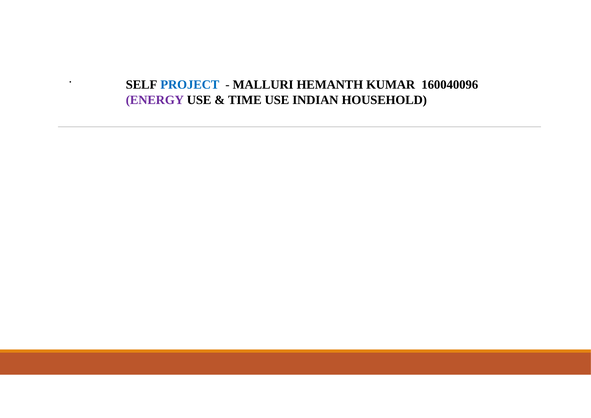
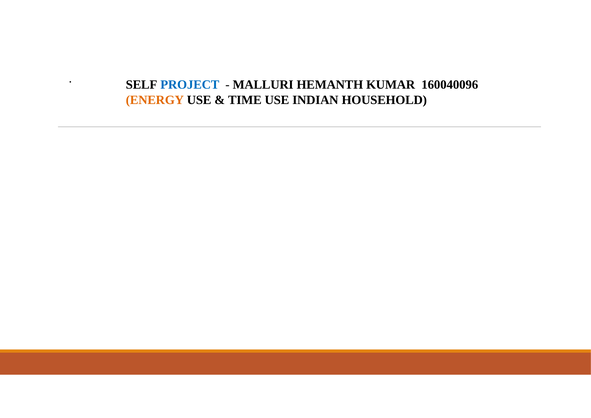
ENERGY colour: purple -> orange (155, 100)
